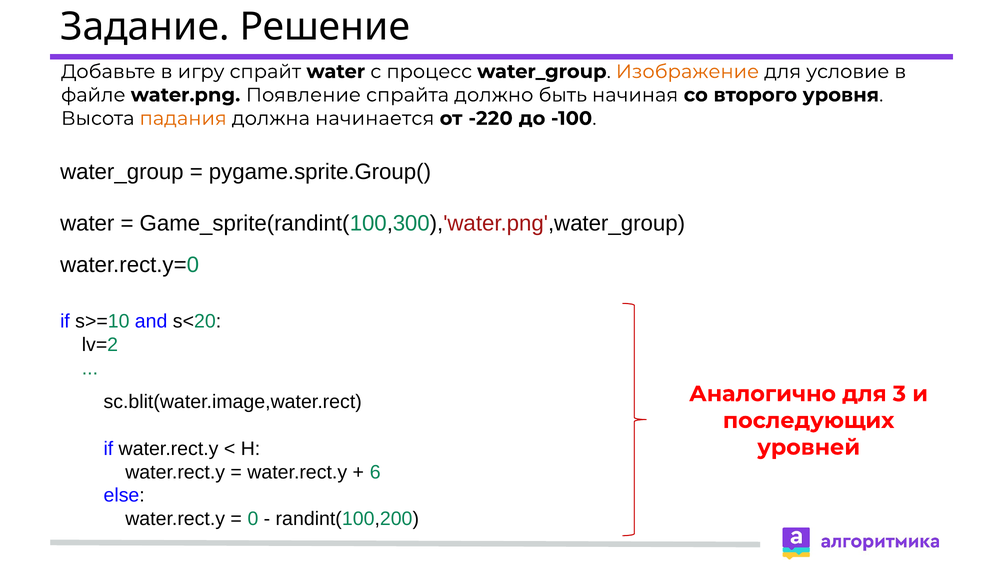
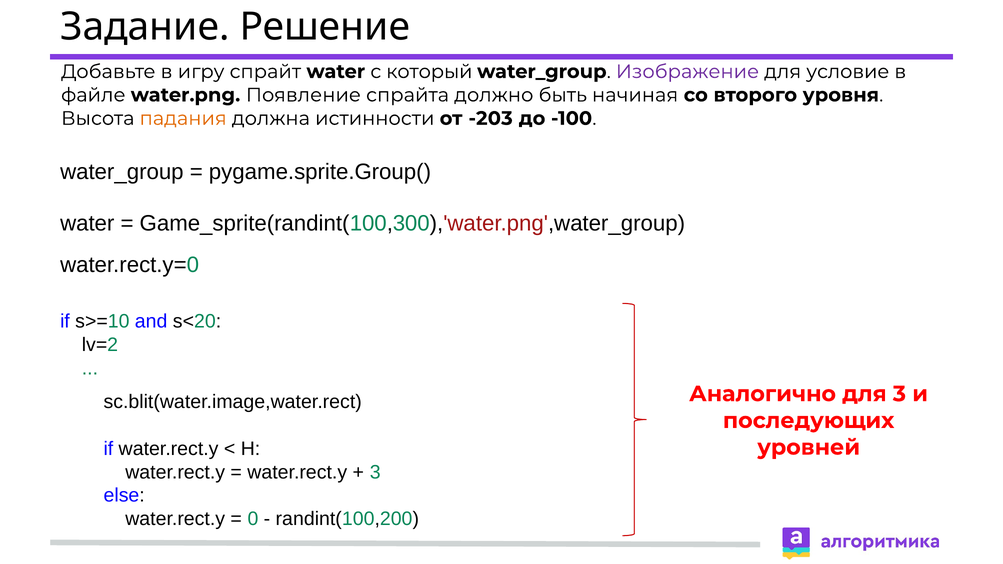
процесс: процесс -> который (429, 72)
Изображение colour: orange -> purple (687, 72)
начинается: начинается -> истинности (375, 118)
-220: -220 -> -203 (491, 118)
6: 6 -> 3 (375, 472)
